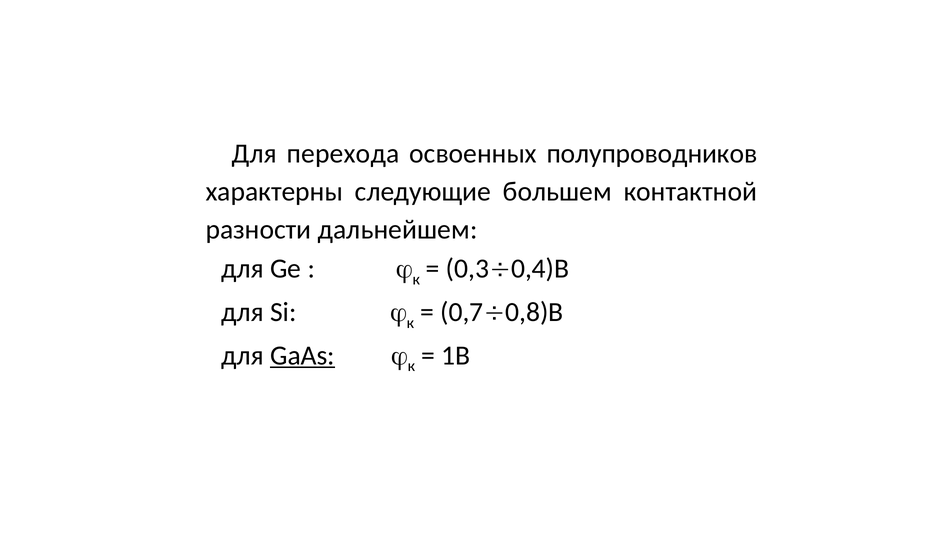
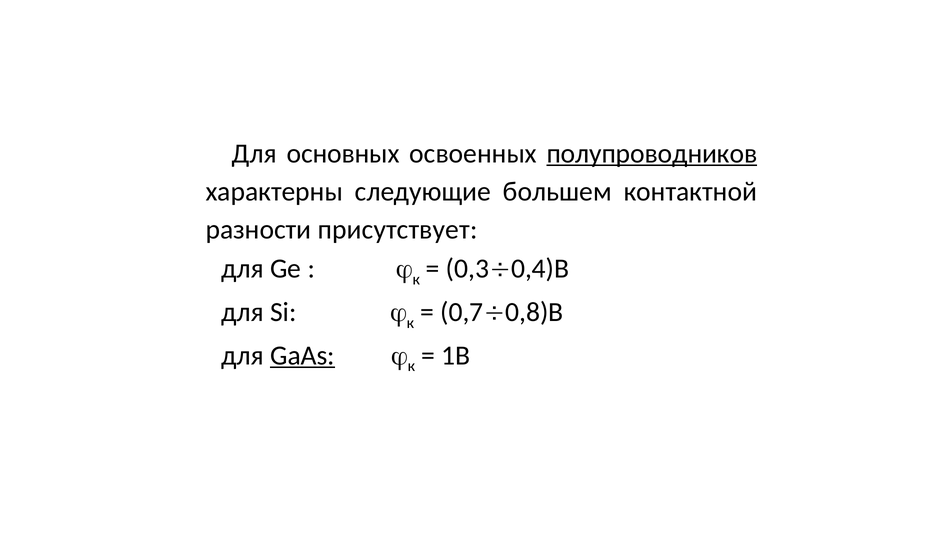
перехода: перехода -> основных (343, 153)
полупроводников underline: none -> present (652, 153)
дальнейшем: дальнейшем -> присутствует (398, 230)
